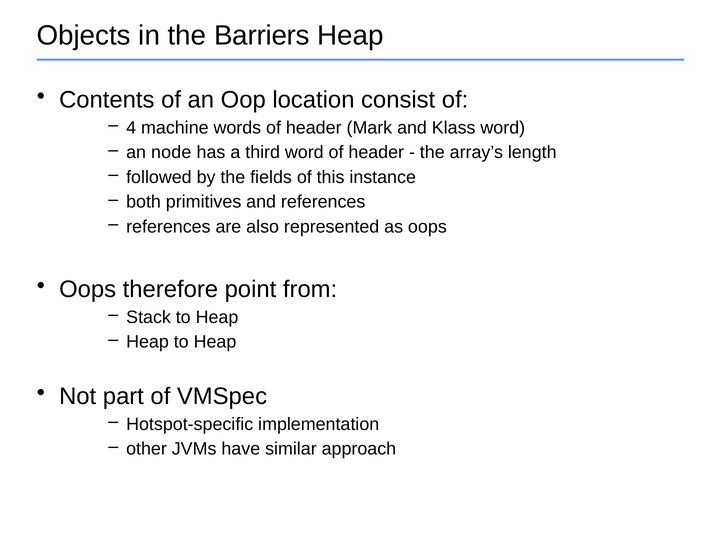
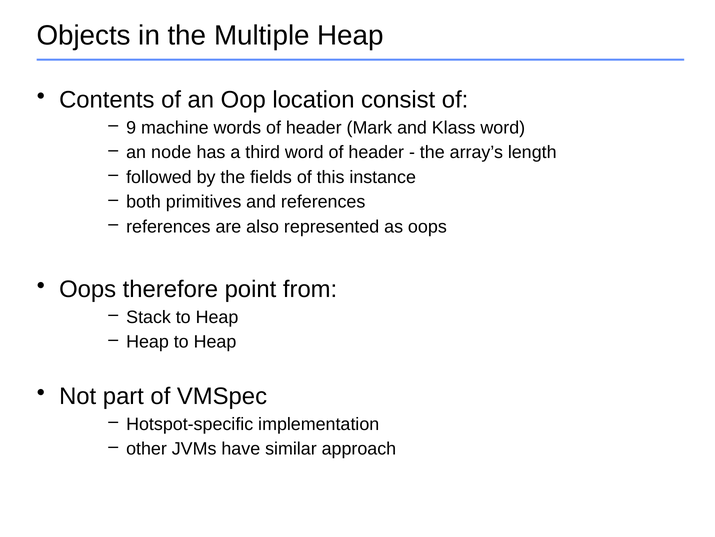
Barriers: Barriers -> Multiple (262, 36)
4: 4 -> 9 (131, 128)
